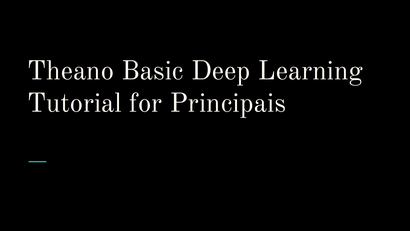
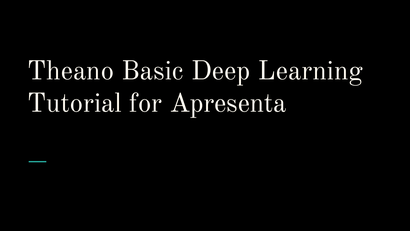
Principais: Principais -> Apresenta (228, 103)
